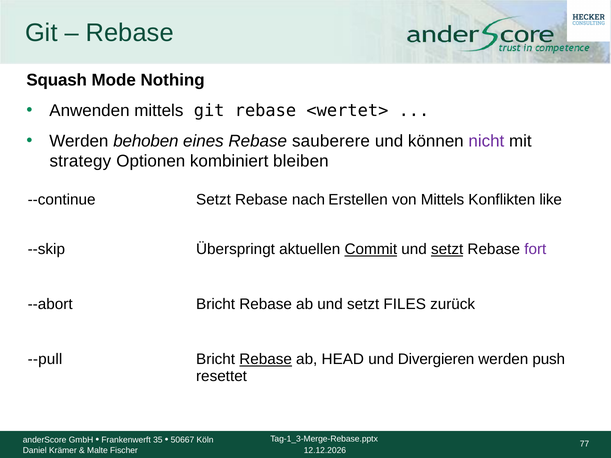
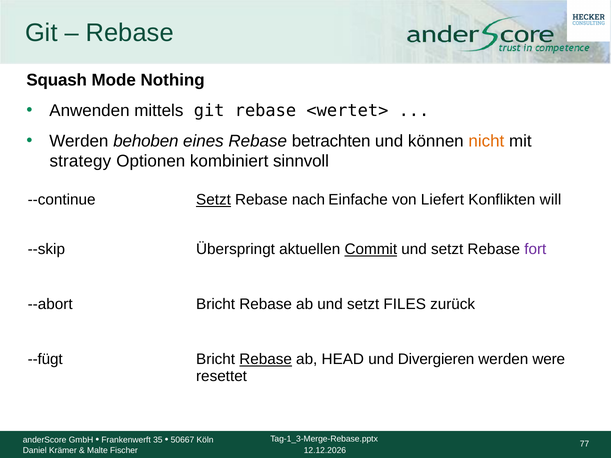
sauberere: sauberere -> betrachten (331, 141)
nicht colour: purple -> orange (486, 141)
bleiben: bleiben -> sinnvoll (301, 161)
Setzt underline: none -> present (213, 200)
Erstellen: Erstellen -> Einfache (358, 200)
von Mittels: Mittels -> Liefert (442, 200)
like: like -> will (551, 200)
setzt underline: present -> none (447, 250)
--pull: --pull -> --fügt (45, 360)
push: push -> were (549, 360)
